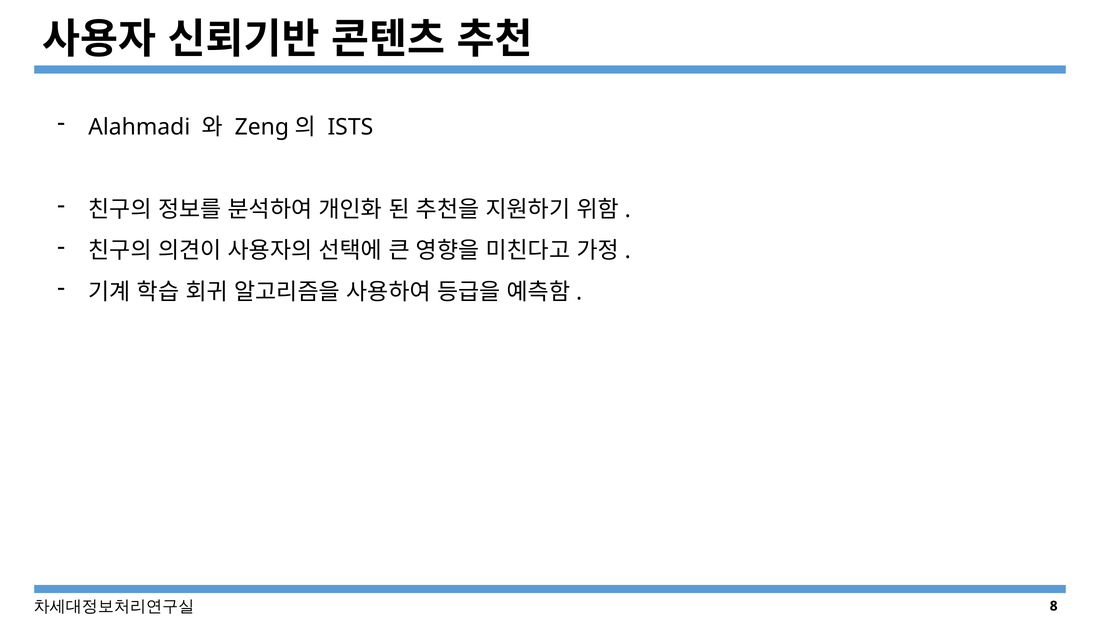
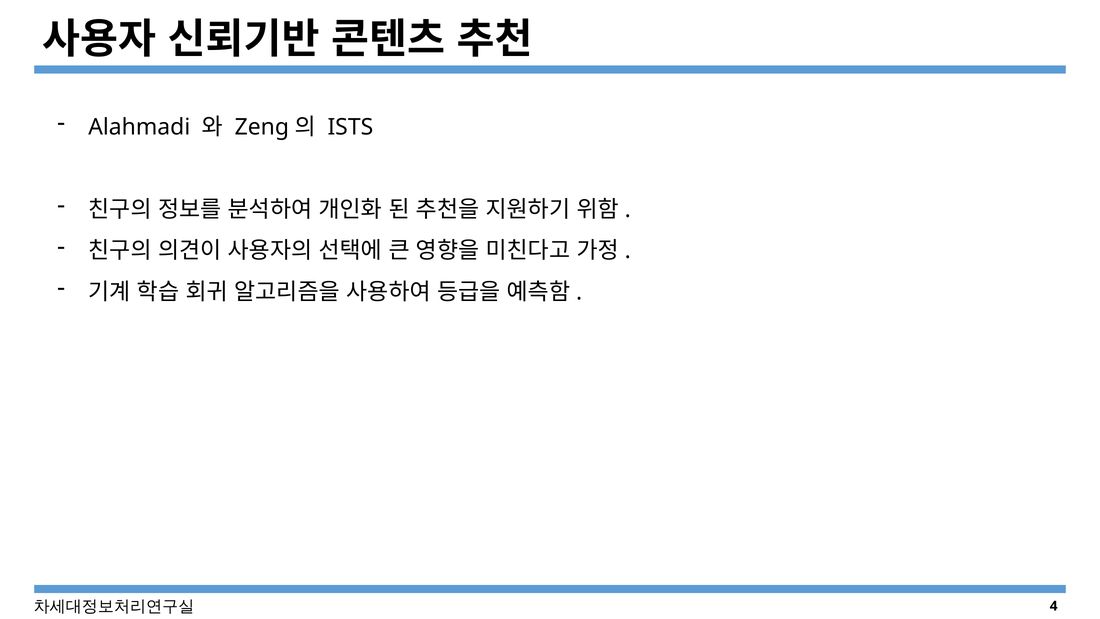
8: 8 -> 4 (1054, 606)
